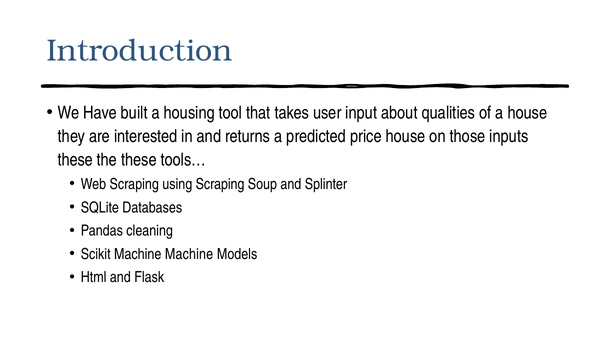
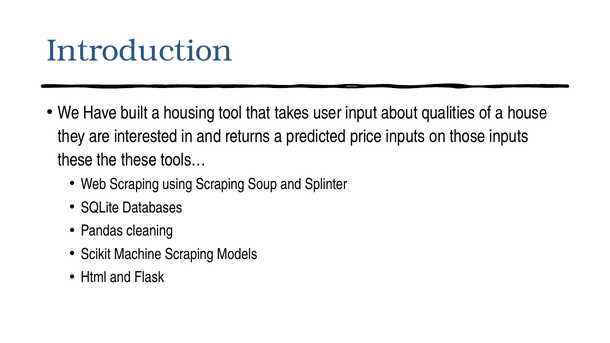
price house: house -> inputs (405, 136)
Machine Machine: Machine -> Scraping (189, 254)
